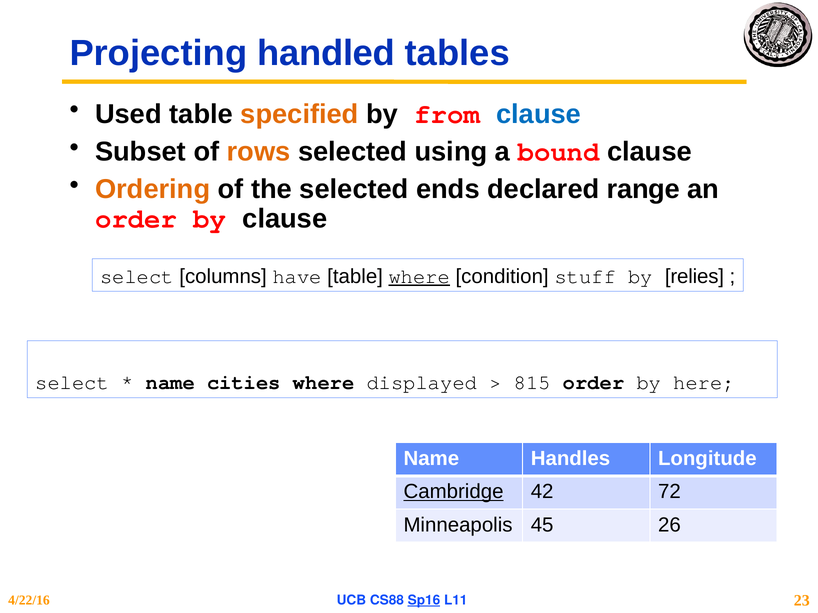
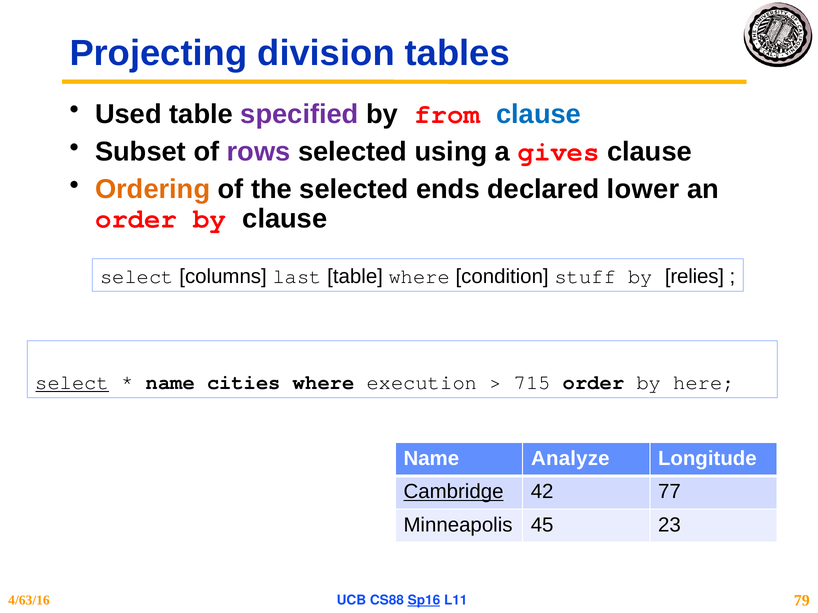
handled: handled -> division (326, 53)
specified colour: orange -> purple (299, 114)
rows colour: orange -> purple (259, 152)
bound: bound -> gives (559, 152)
range: range -> lower (643, 189)
have: have -> last (297, 277)
where underline: present -> none (419, 277)
select underline: none -> present (72, 383)
displayed: displayed -> execution (422, 383)
815: 815 -> 715 (532, 383)
Handles: Handles -> Analyze (570, 459)
72: 72 -> 77 (669, 492)
26: 26 -> 23 (669, 525)
4/22/16: 4/22/16 -> 4/63/16 (29, 601)
23: 23 -> 79 (802, 601)
